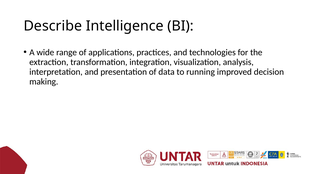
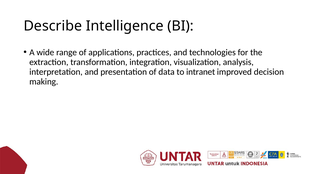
running: running -> intranet (201, 72)
